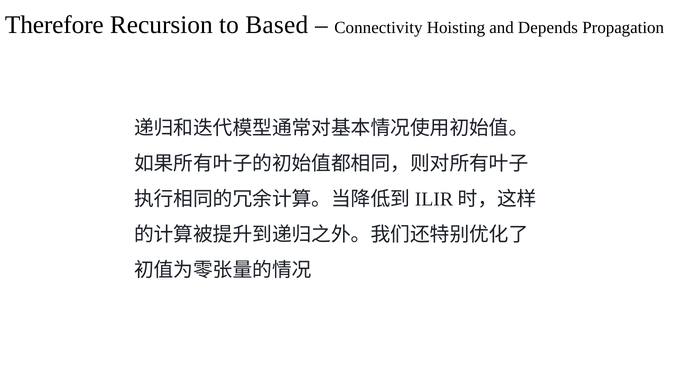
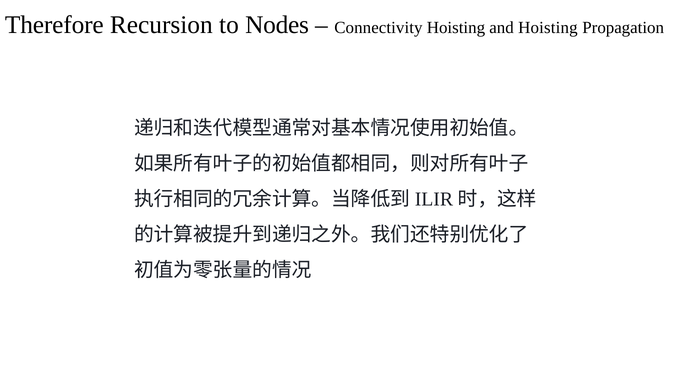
Based: Based -> Nodes (277, 25)
and Depends: Depends -> Hoisting (548, 28)
